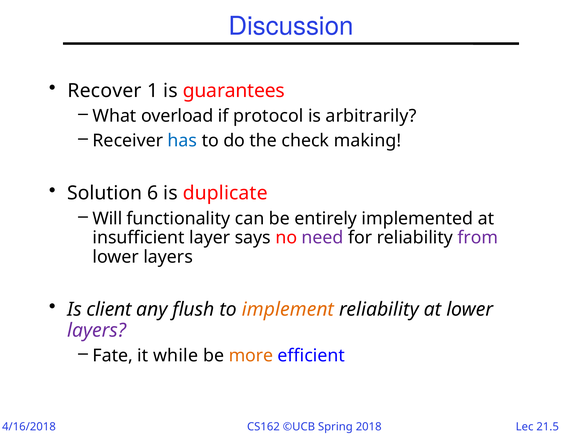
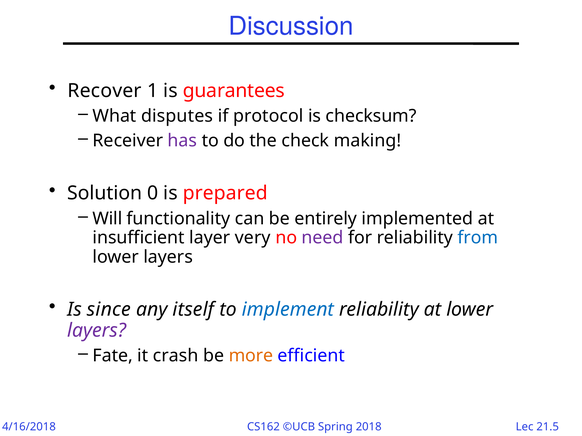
overload: overload -> disputes (177, 116)
arbitrarily: arbitrarily -> checksum (371, 116)
has colour: blue -> purple (182, 141)
6: 6 -> 0 (153, 193)
duplicate: duplicate -> prepared (225, 193)
says: says -> very (253, 238)
from colour: purple -> blue (478, 238)
client: client -> since (109, 310)
flush: flush -> itself (193, 310)
implement colour: orange -> blue (288, 310)
while: while -> crash (176, 356)
